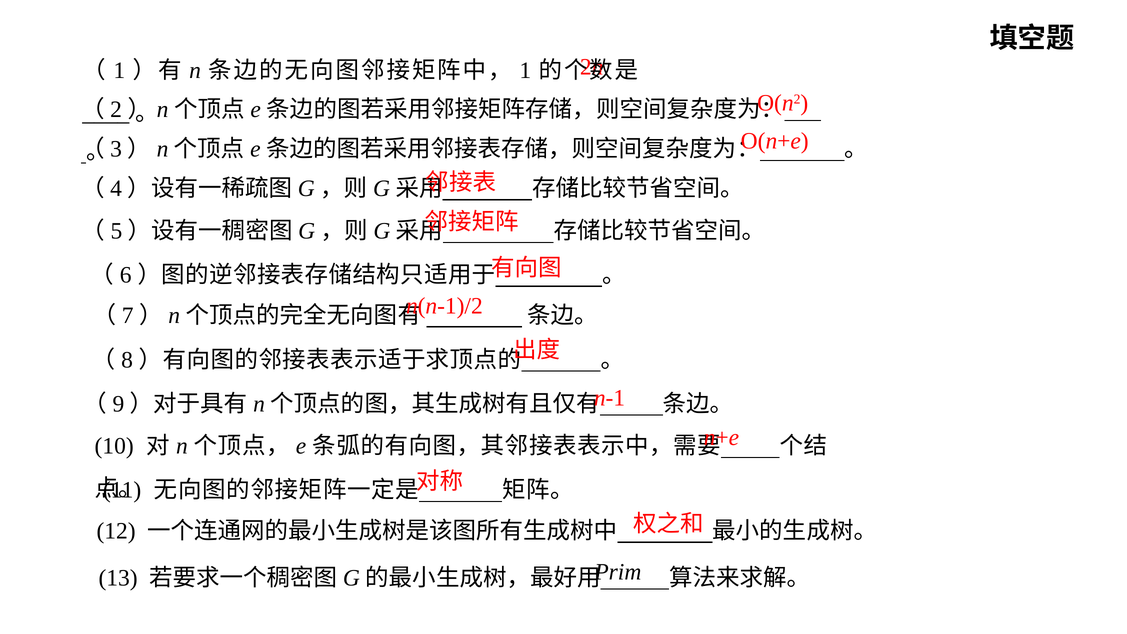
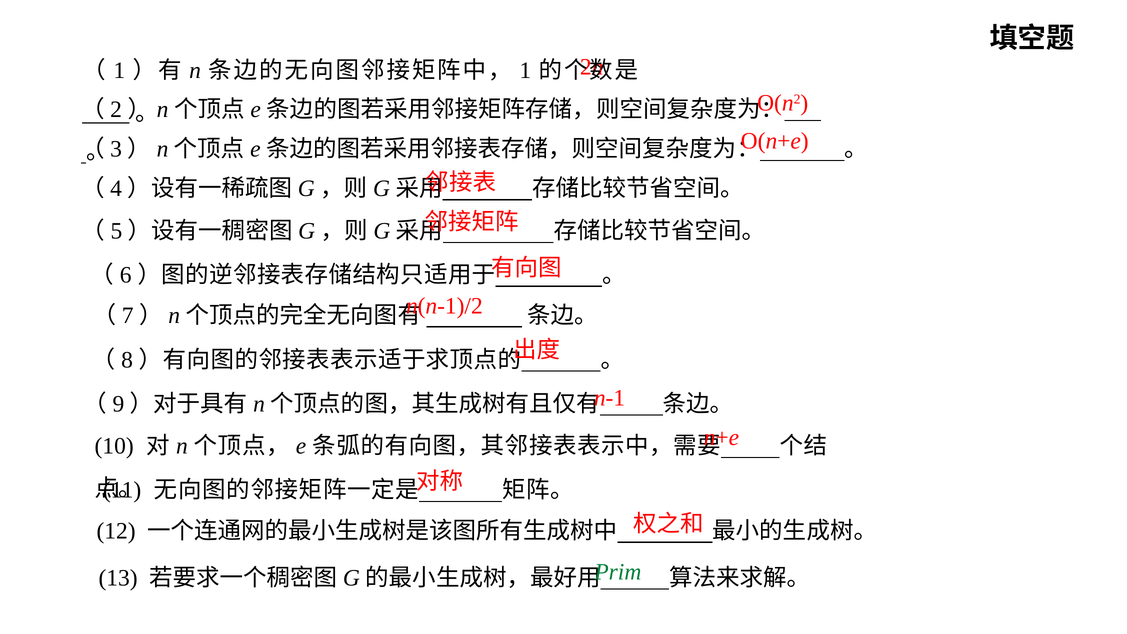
Prim colour: black -> green (618, 572)
